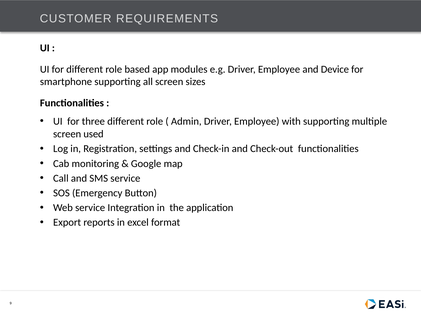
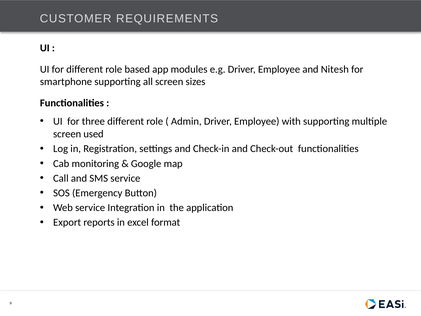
Device: Device -> Nitesh (335, 69)
